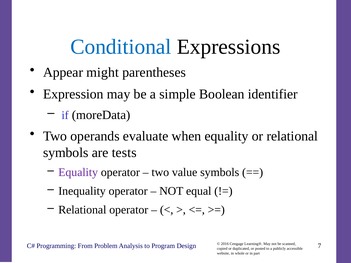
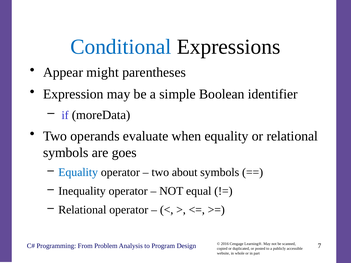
tests: tests -> goes (124, 153)
Equality colour: purple -> blue (78, 172)
value: value -> about (185, 172)
